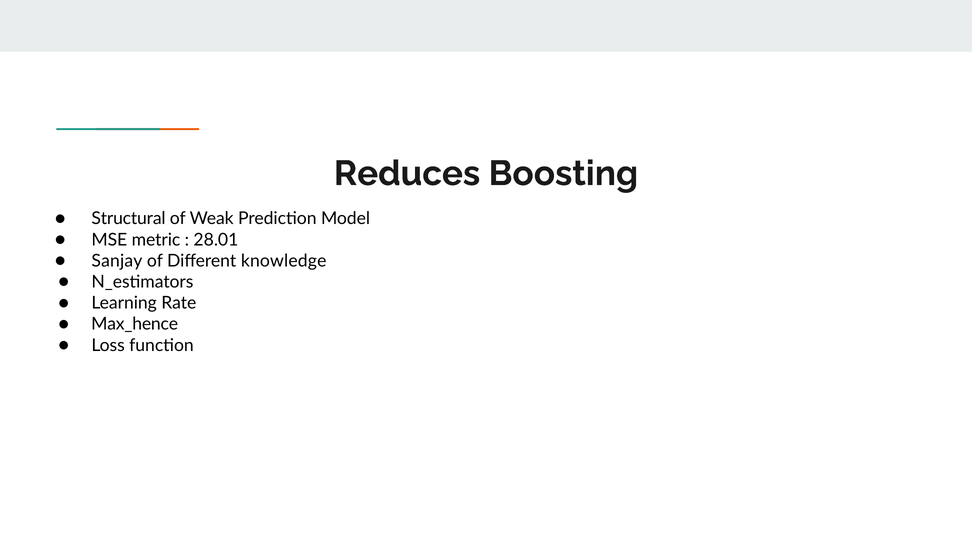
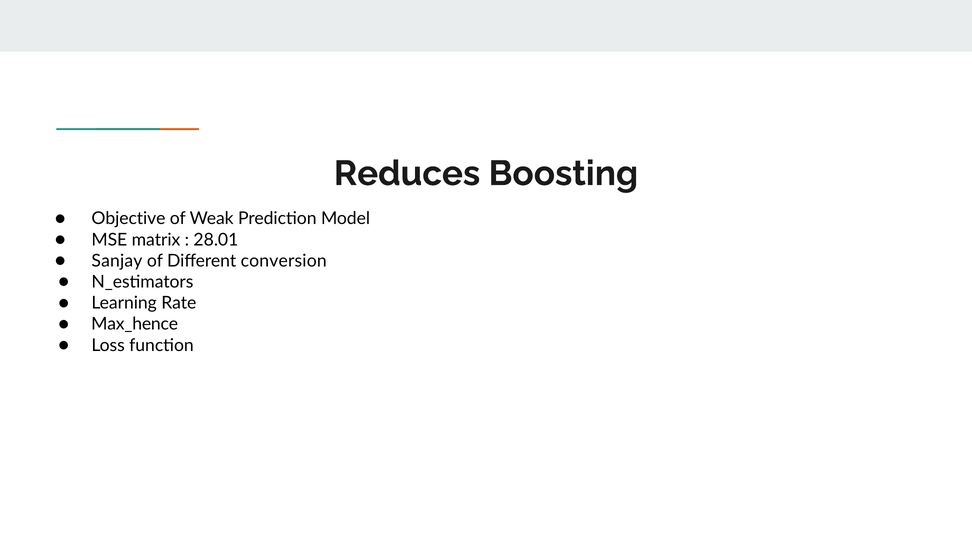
Structural: Structural -> Objective (128, 219)
metric: metric -> matrix (156, 240)
knowledge: knowledge -> conversion (284, 261)
